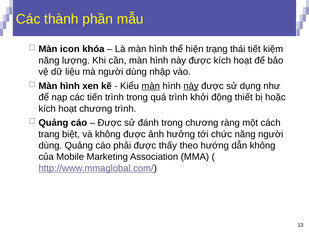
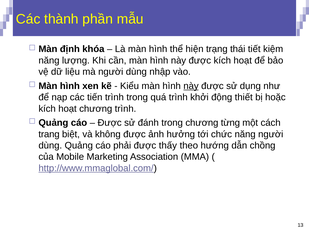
icon: icon -> định (70, 49)
màn underline: present -> none (151, 86)
ràng: ràng -> từng (230, 123)
dẫn không: không -> chồng (263, 145)
